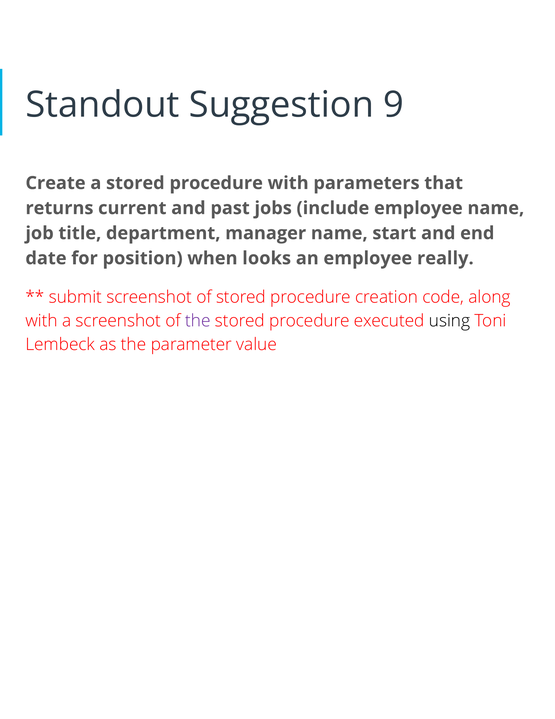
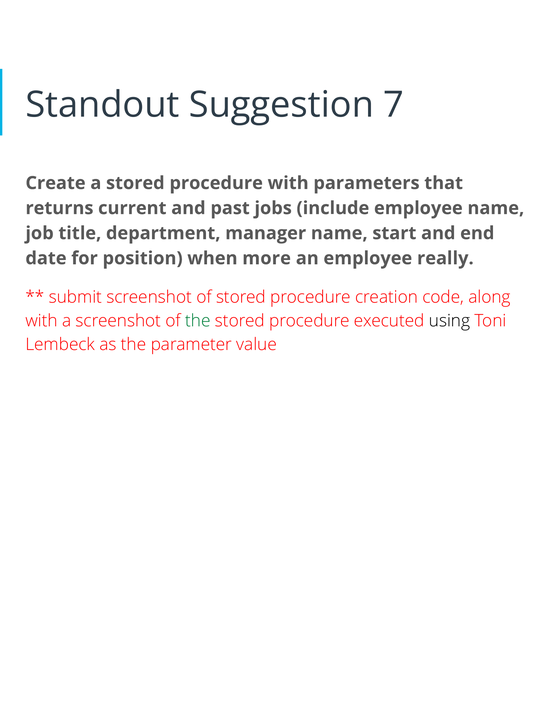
9: 9 -> 7 (394, 105)
looks: looks -> more (267, 258)
the colour: purple -> green (198, 320)
